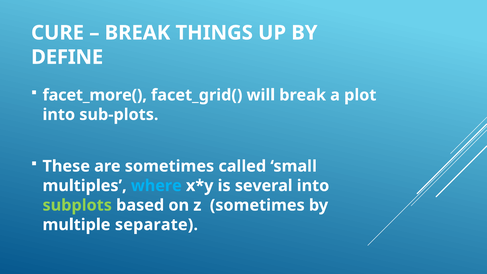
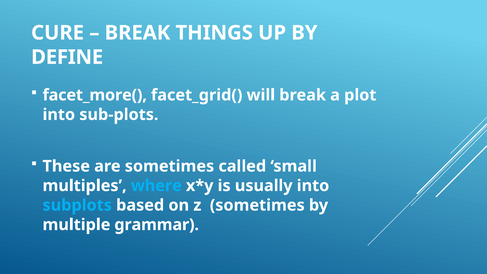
several: several -> usually (264, 186)
subplots colour: light green -> light blue (77, 205)
separate: separate -> grammar (157, 225)
